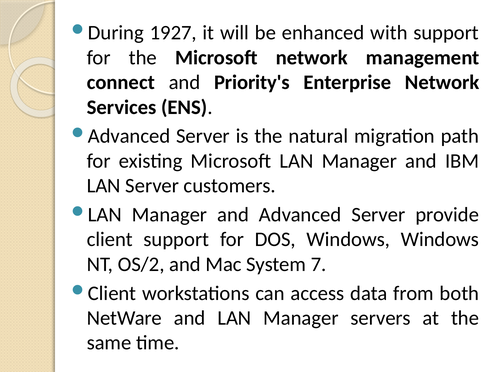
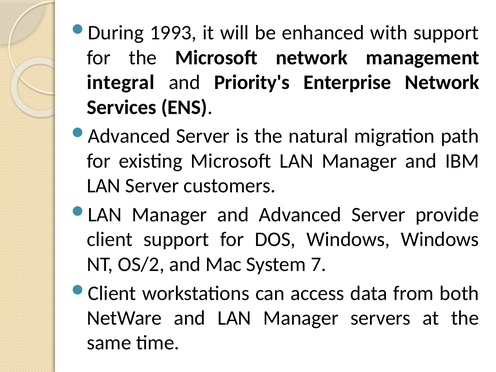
1927: 1927 -> 1993 (173, 33)
connect: connect -> integral (121, 82)
